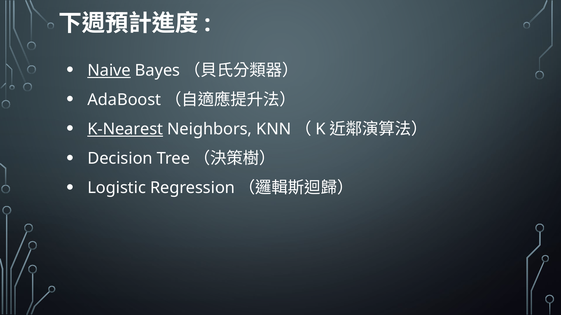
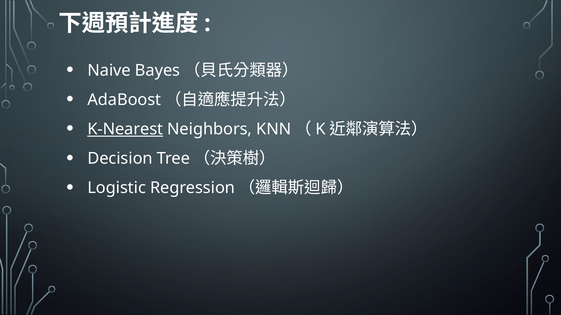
Naive underline: present -> none (109, 70)
